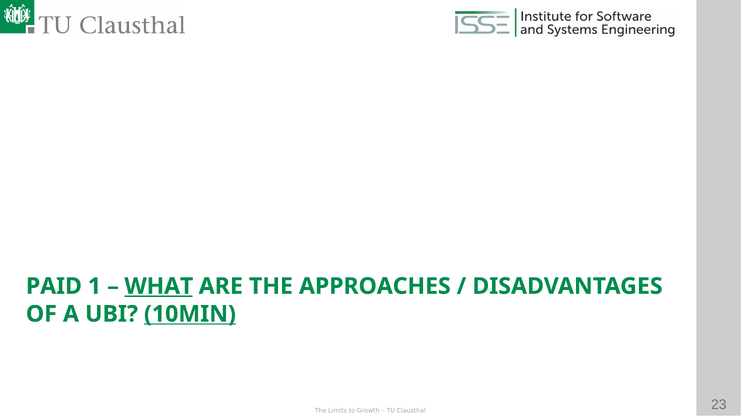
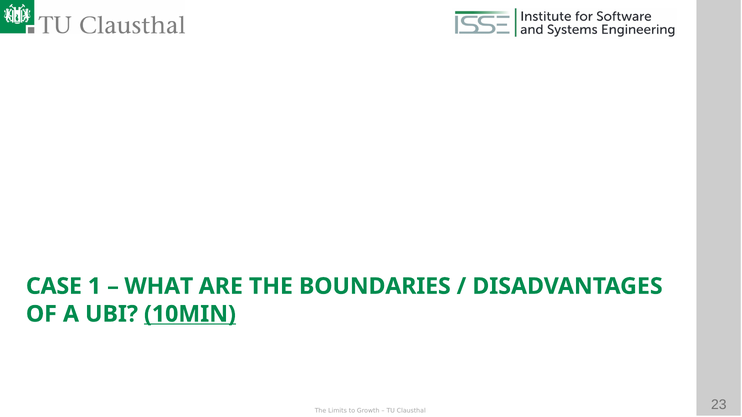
PAID: PAID -> CASE (54, 286)
WHAT underline: present -> none (159, 286)
APPROACHES: APPROACHES -> BOUNDARIES (375, 286)
